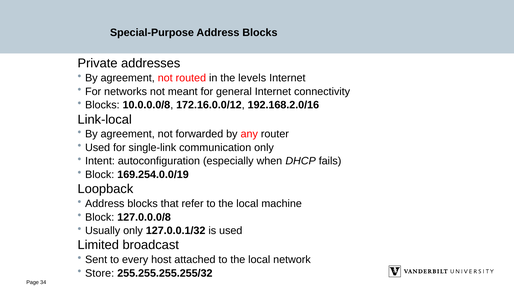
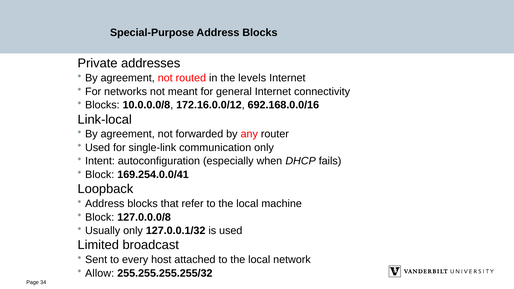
192.168.2.0/16: 192.168.2.0/16 -> 692.168.0.0/16 (283, 105)
169.254.0.0/19: 169.254.0.0/19 -> 169.254.0.0/41 (153, 175)
Store: Store -> Allow (100, 273)
